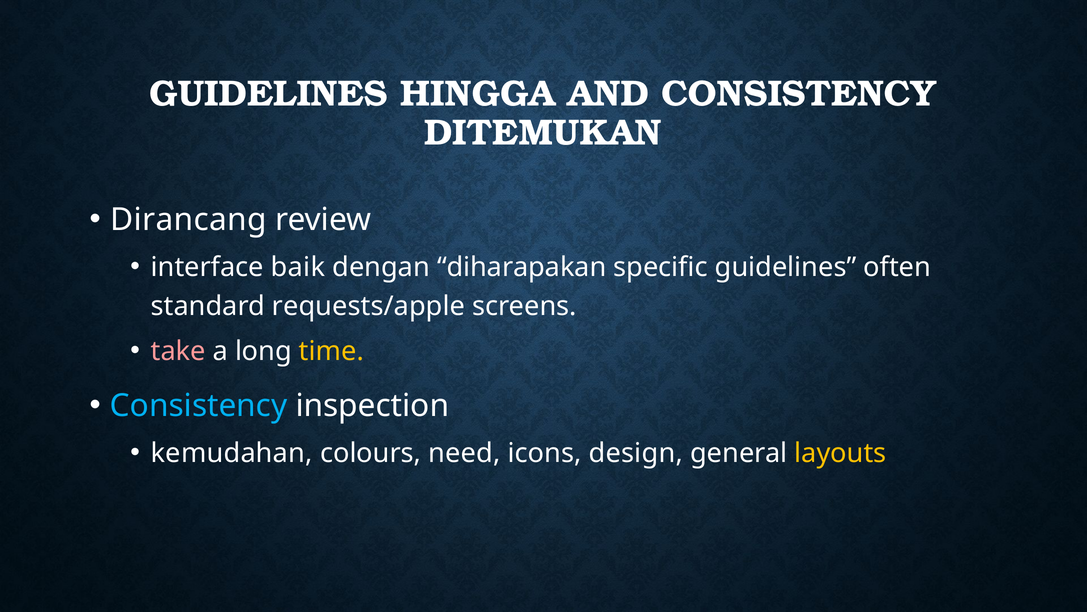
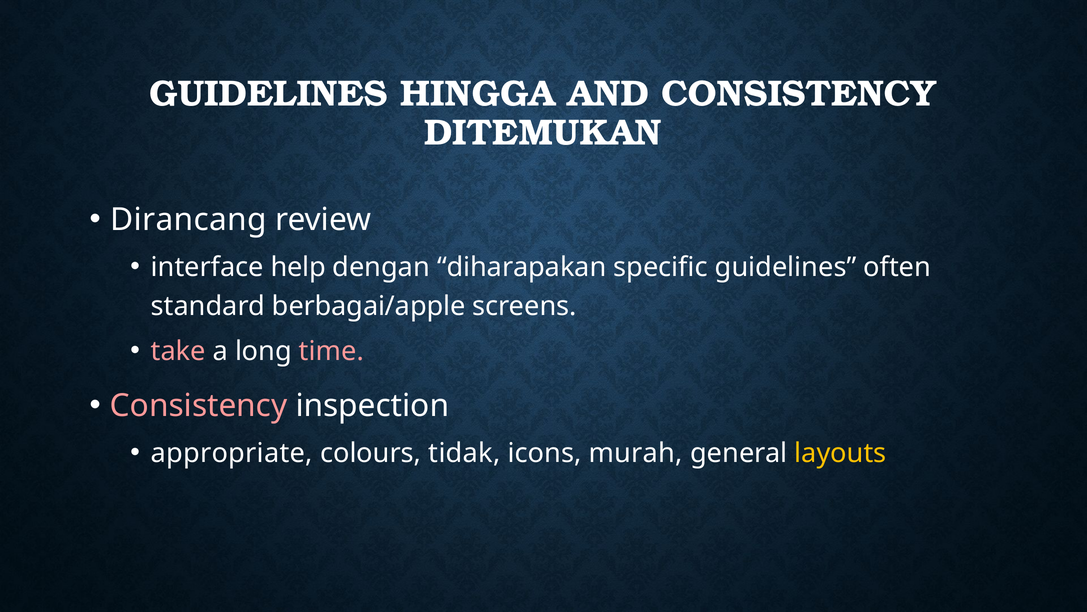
baik: baik -> help (298, 267)
requests/apple: requests/apple -> berbagai/apple (369, 306)
time colour: yellow -> pink (331, 351)
Consistency colour: light blue -> pink (199, 405)
kemudahan: kemudahan -> appropriate (232, 453)
need: need -> tidak (464, 453)
design: design -> murah (636, 453)
